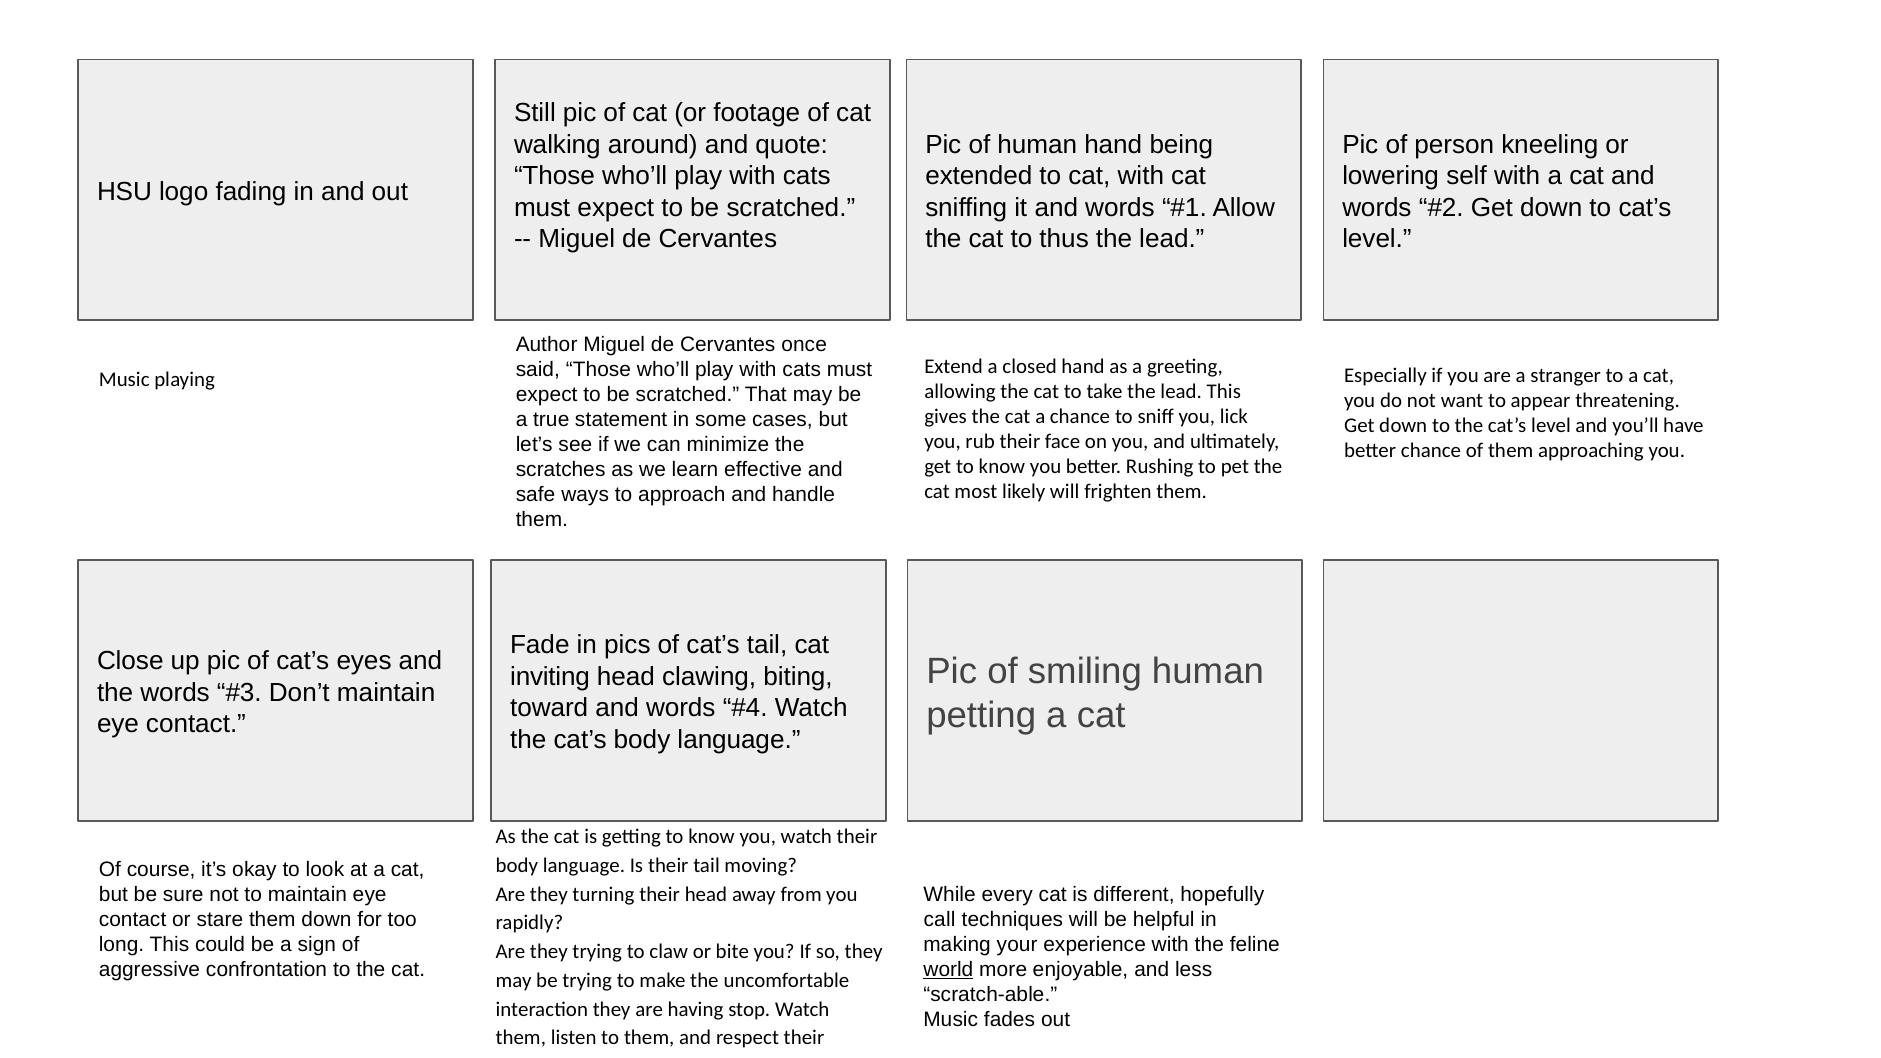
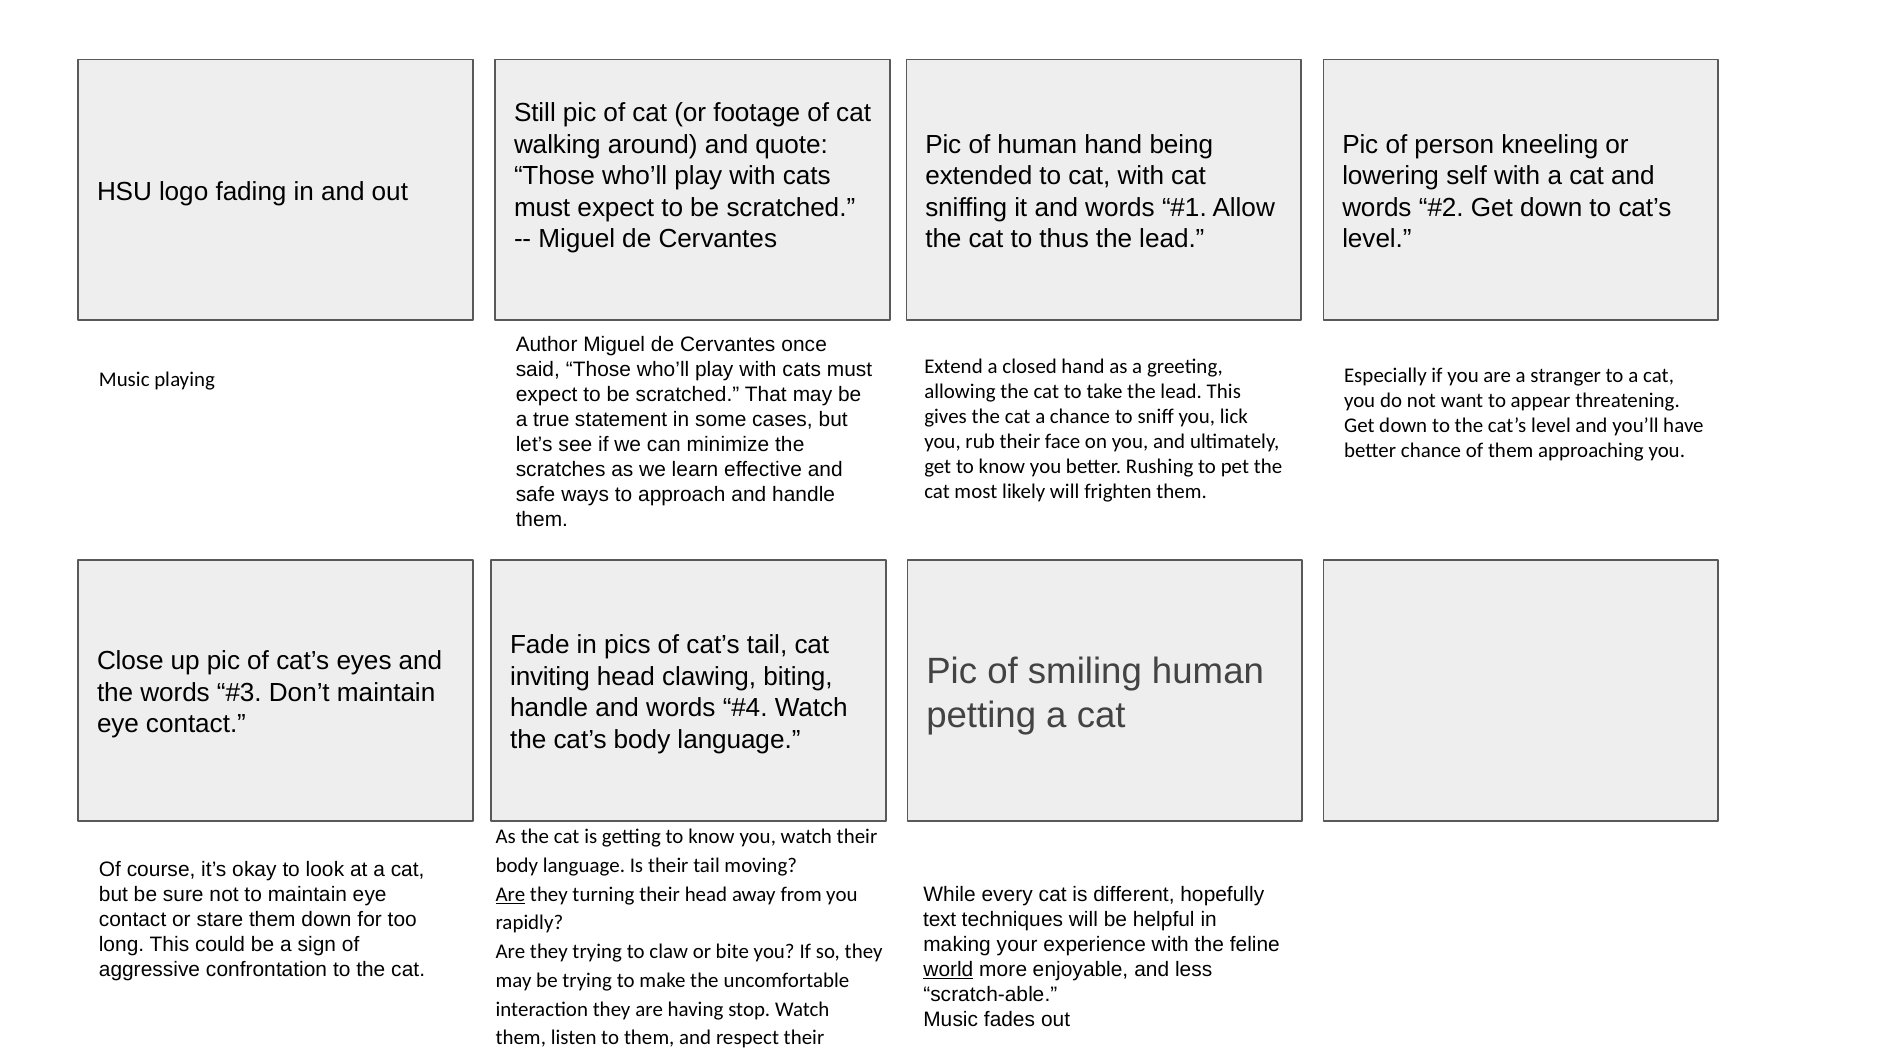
toward: toward -> handle (549, 708)
Are underline: none -> present (511, 894)
call: call -> text (940, 920)
